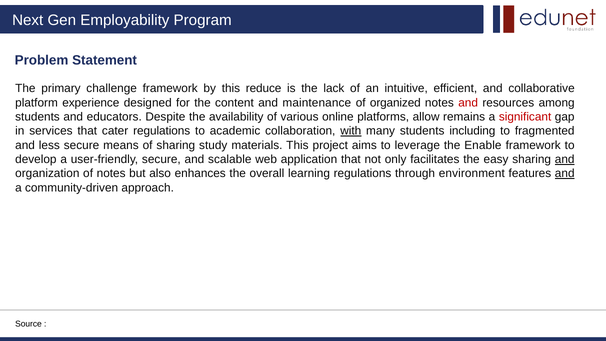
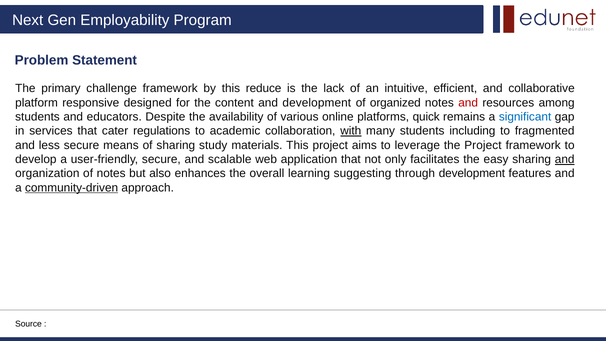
experience: experience -> responsive (91, 103)
and maintenance: maintenance -> development (317, 103)
allow: allow -> quick (426, 117)
significant colour: red -> blue (525, 117)
the Enable: Enable -> Project (483, 145)
learning regulations: regulations -> suggesting (363, 173)
through environment: environment -> development (472, 173)
and underline: present -> none (565, 173)
community-driven underline: none -> present (72, 188)
